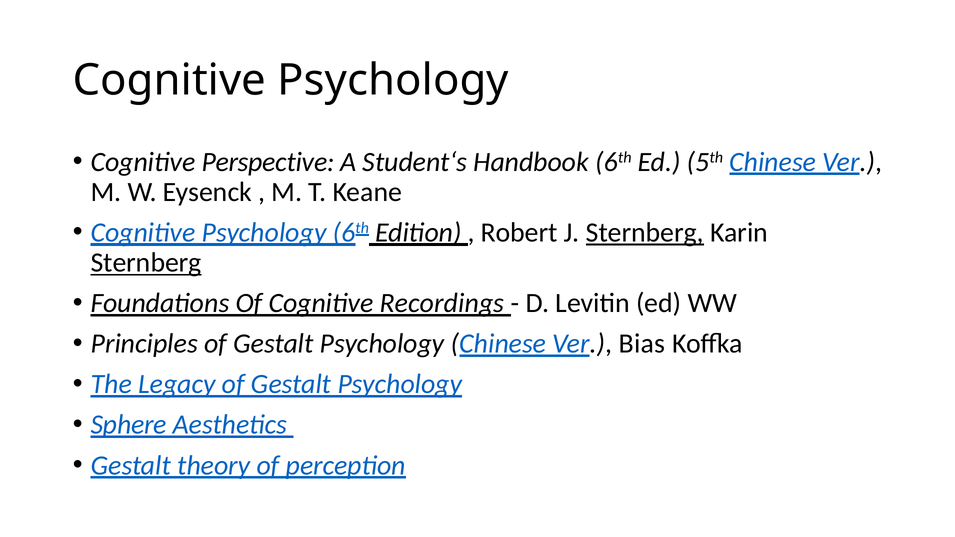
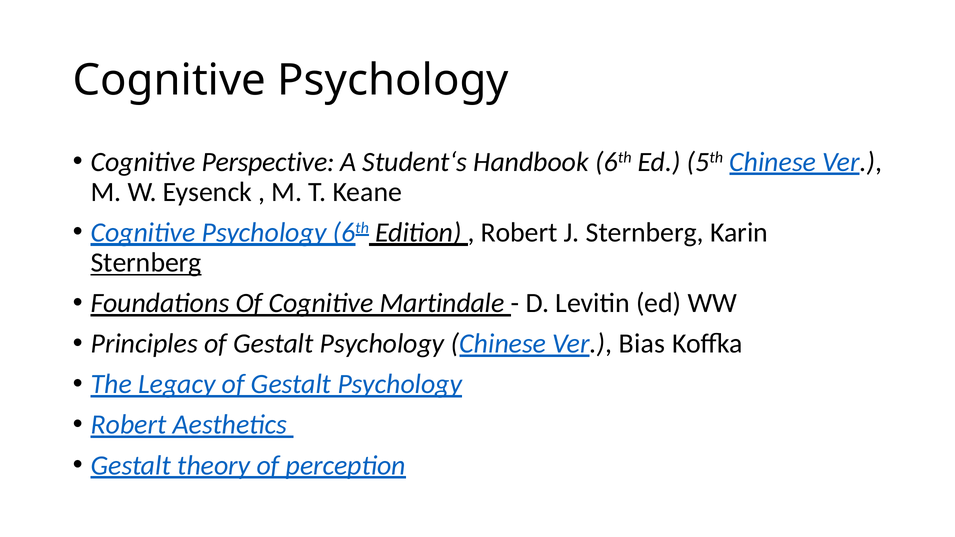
Sternberg underline: present -> none (645, 233)
Recordings: Recordings -> Martindale (442, 303)
Sphere: Sphere -> Robert (129, 425)
